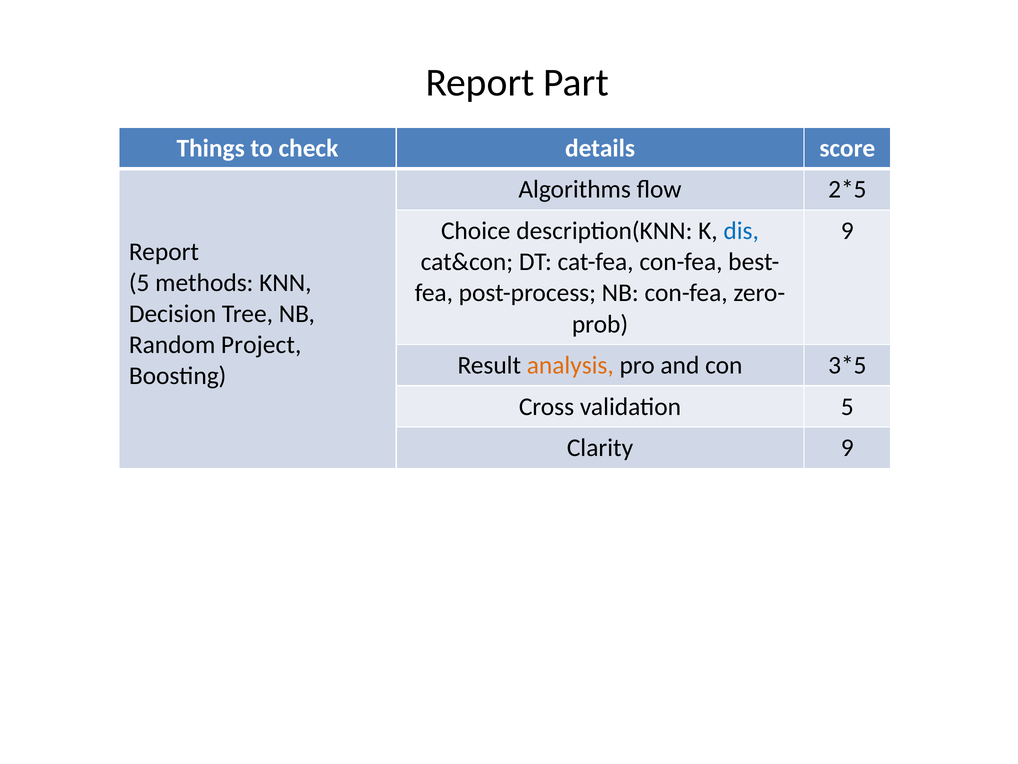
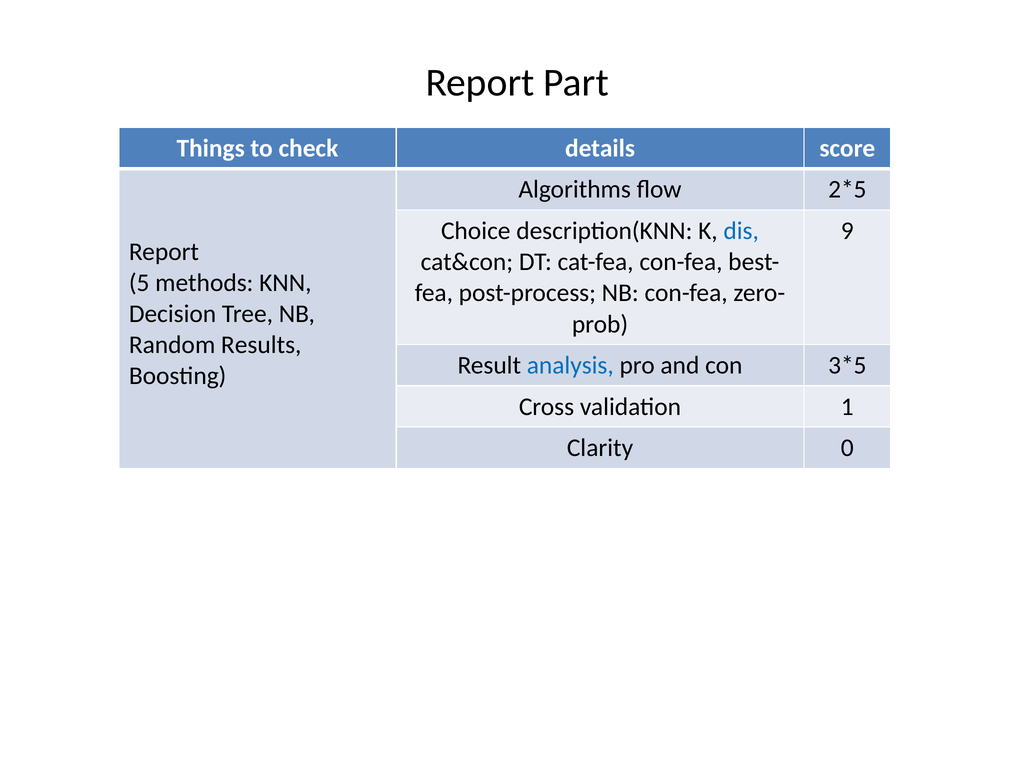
Project: Project -> Results (261, 345)
analysis colour: orange -> blue (570, 365)
validation 5: 5 -> 1 (847, 406)
Clarity 9: 9 -> 0 (847, 448)
